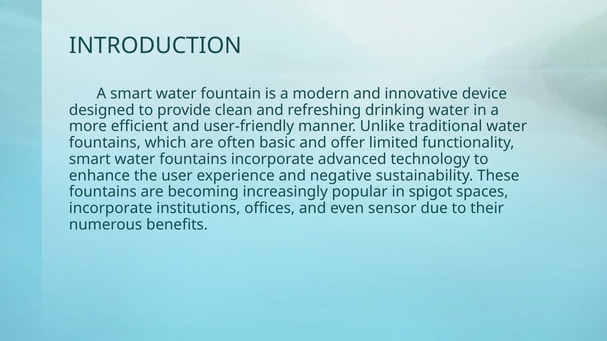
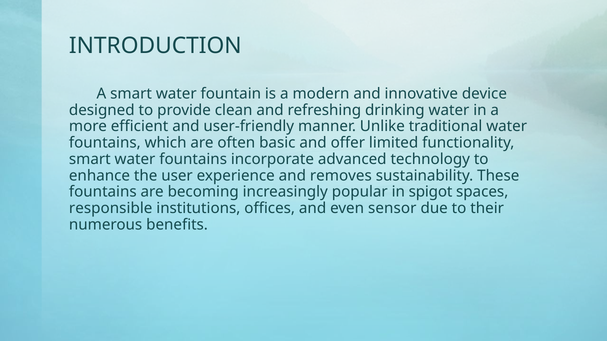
negative: negative -> removes (341, 176)
incorporate: incorporate -> responsible (111, 209)
